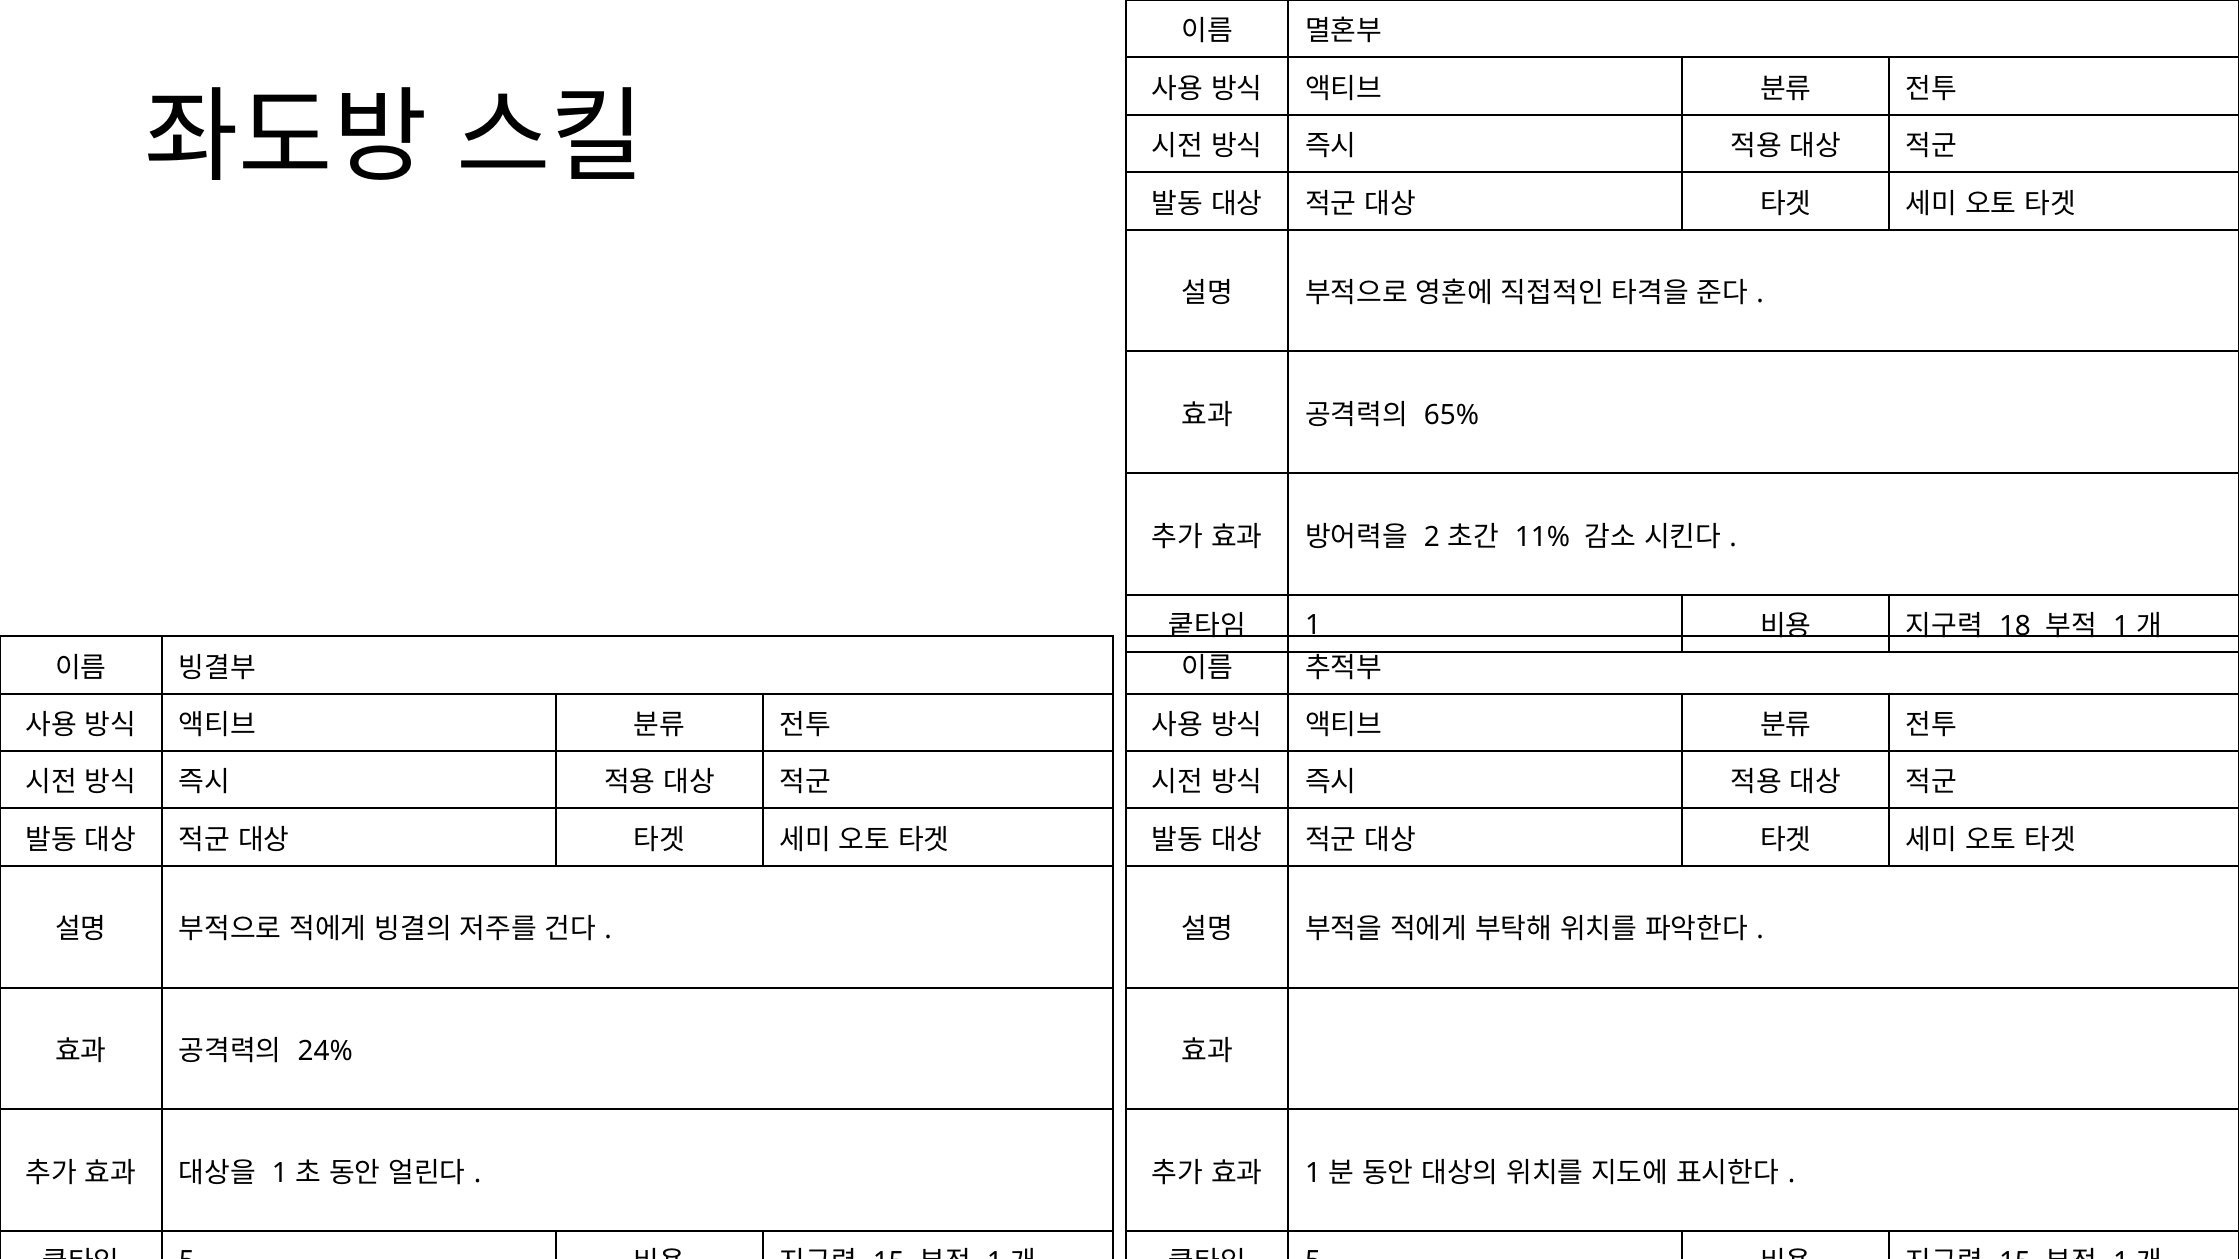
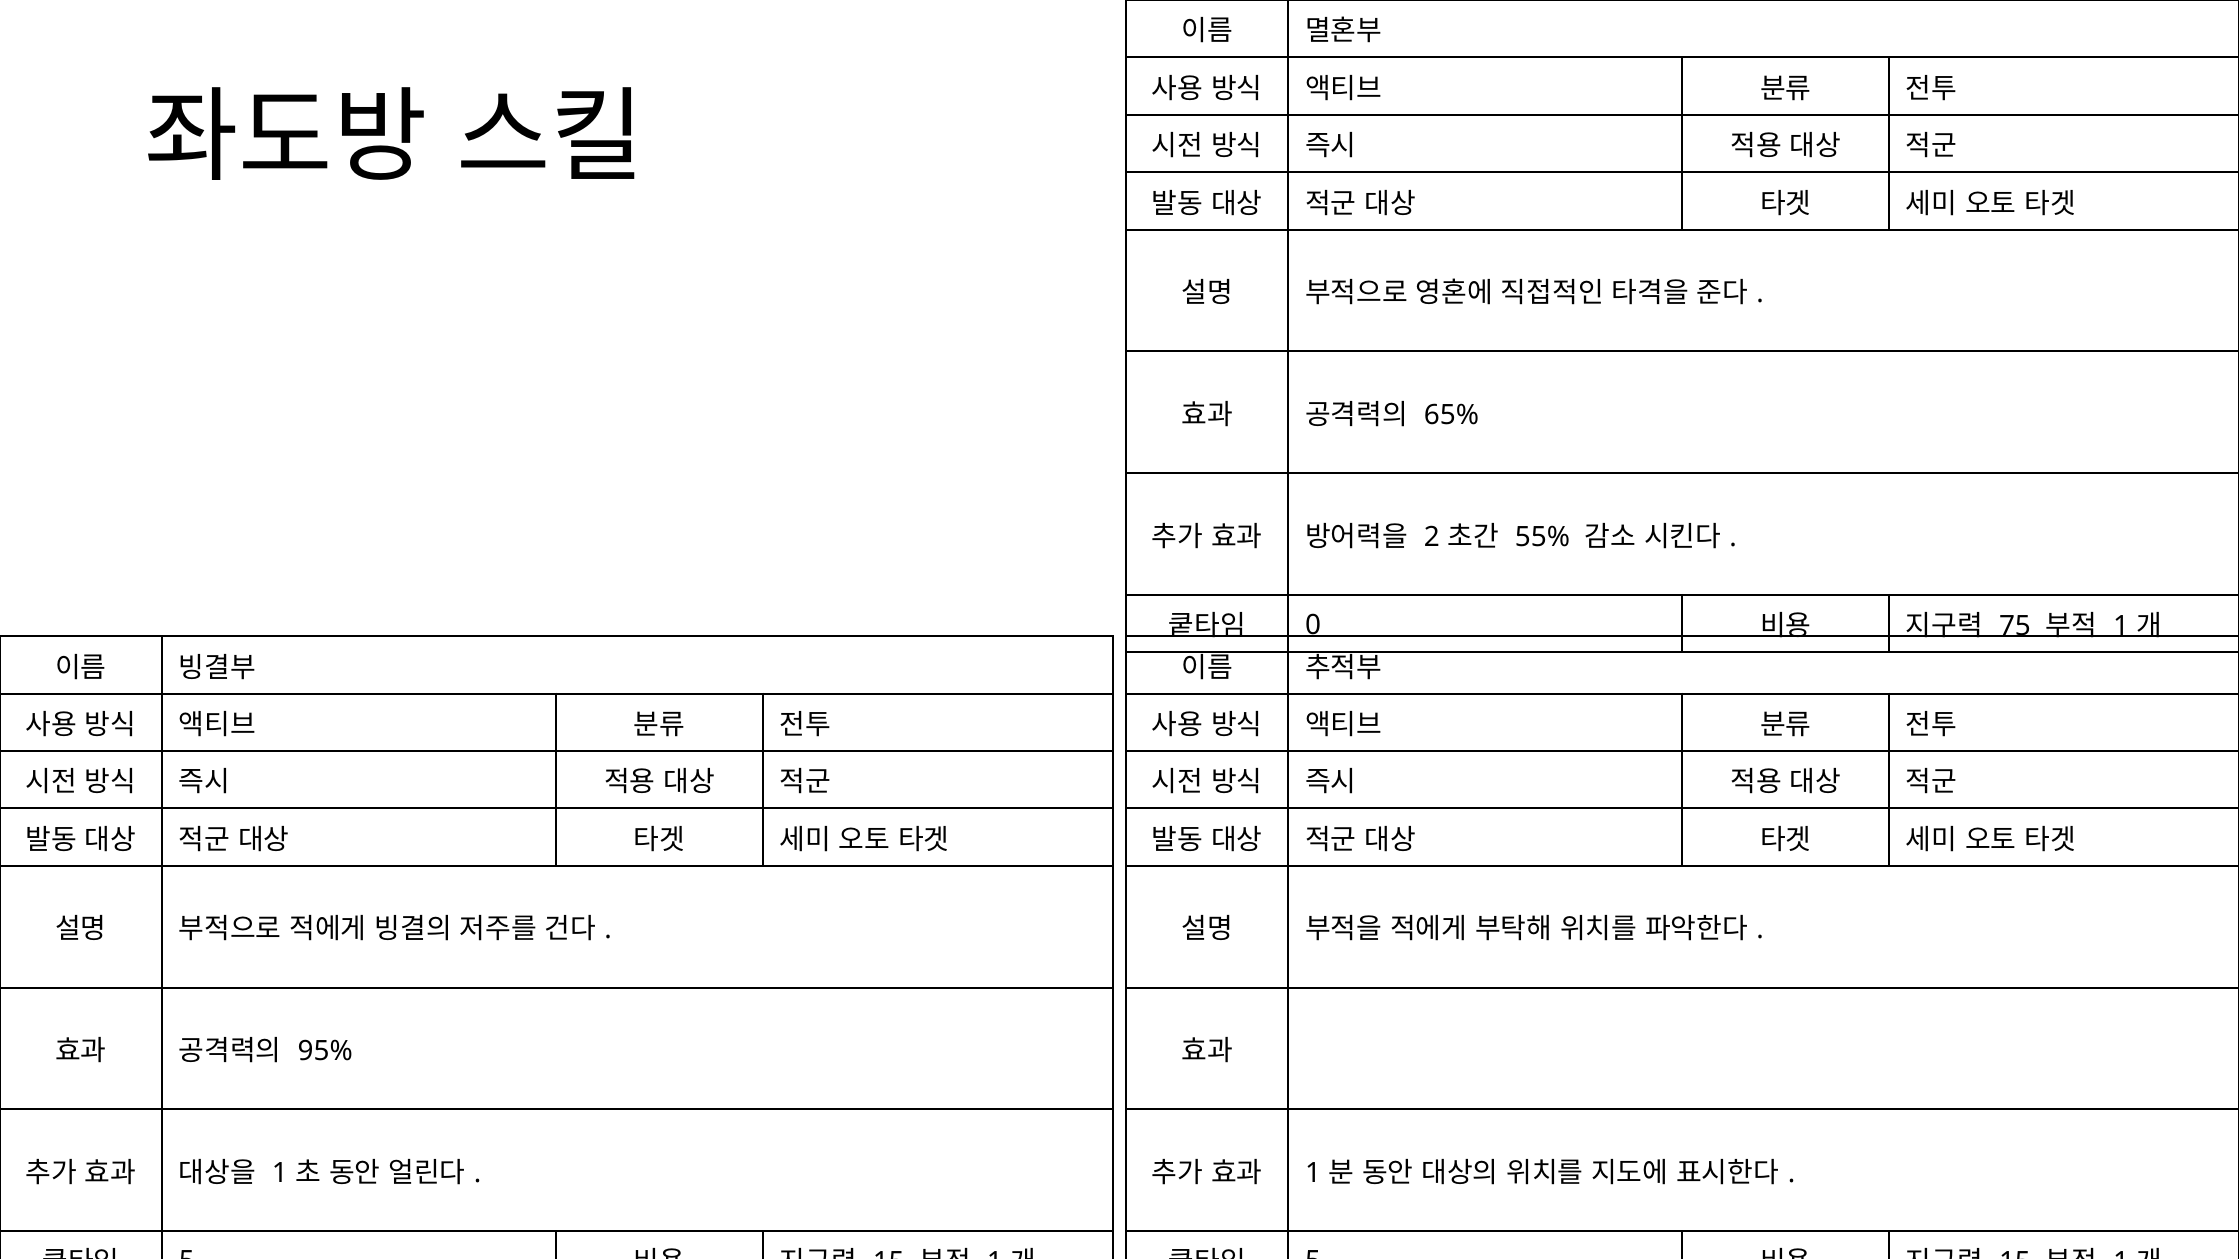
11%: 11% -> 55% (1542, 537)
1: 1 -> 0 (1313, 626)
18: 18 -> 75 (2015, 627)
24%: 24% -> 95% (325, 1052)
